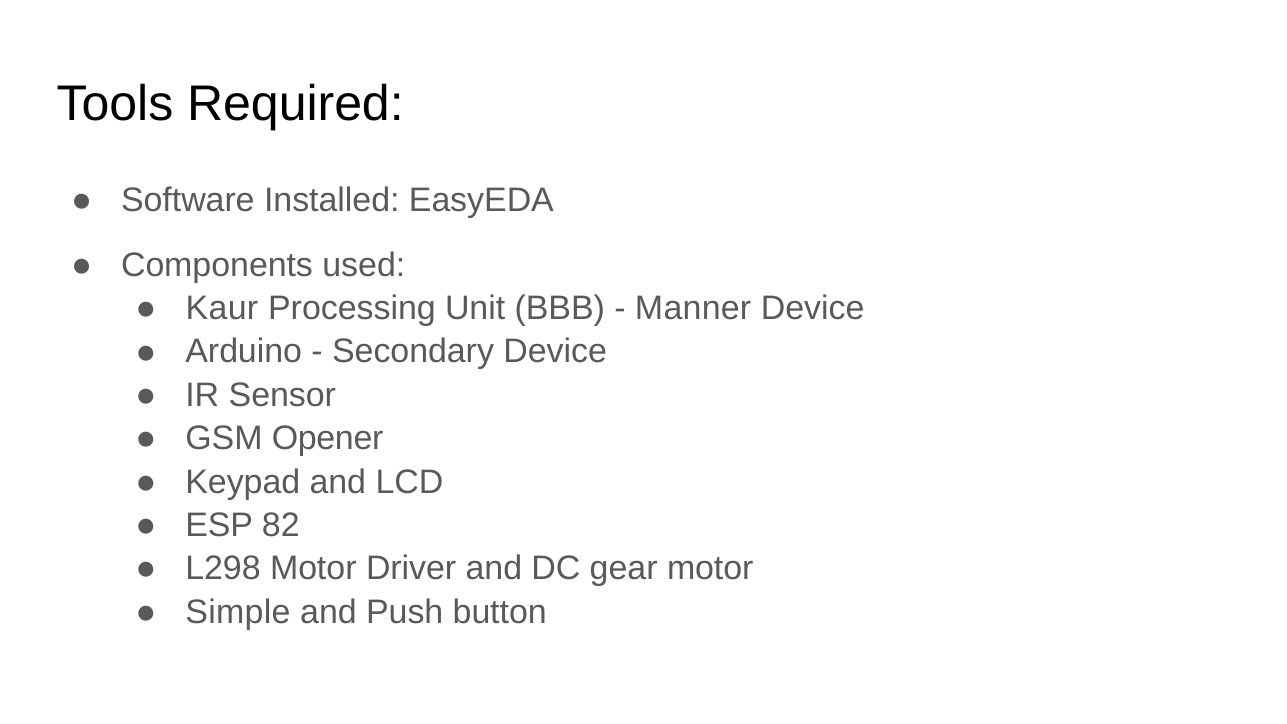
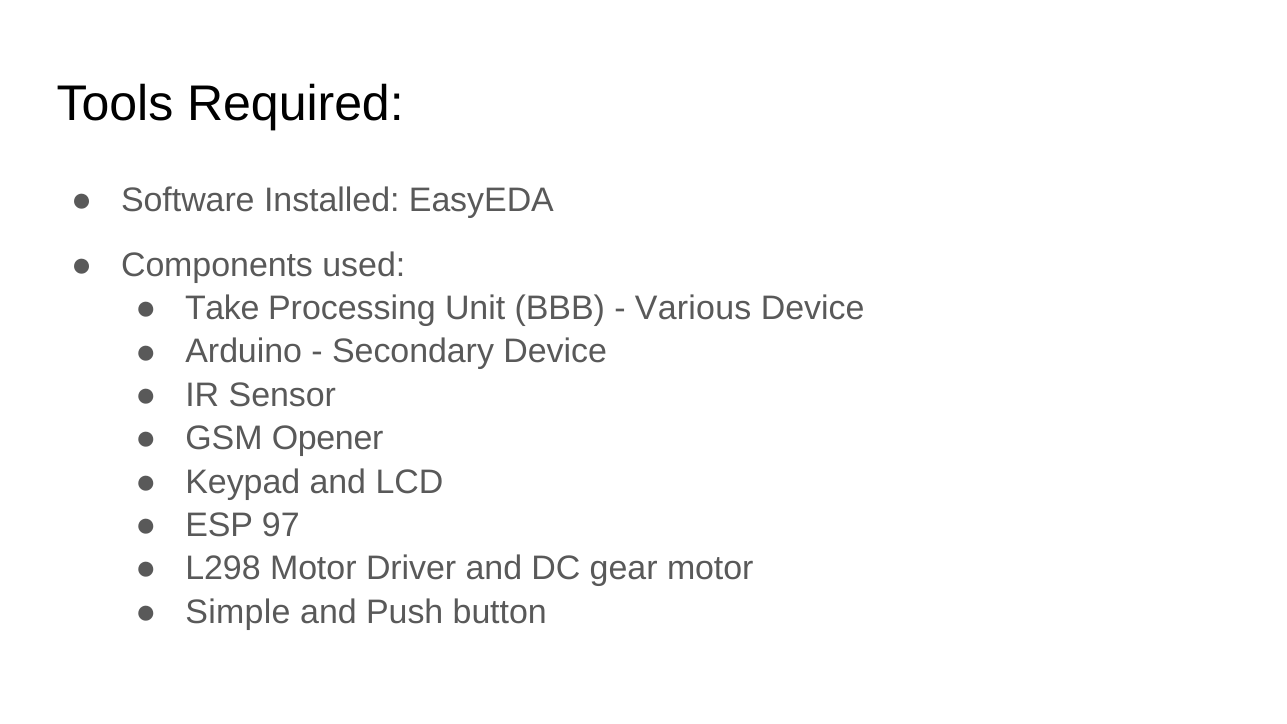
Kaur: Kaur -> Take (222, 308)
Manner: Manner -> Various (693, 308)
82: 82 -> 97 (281, 525)
